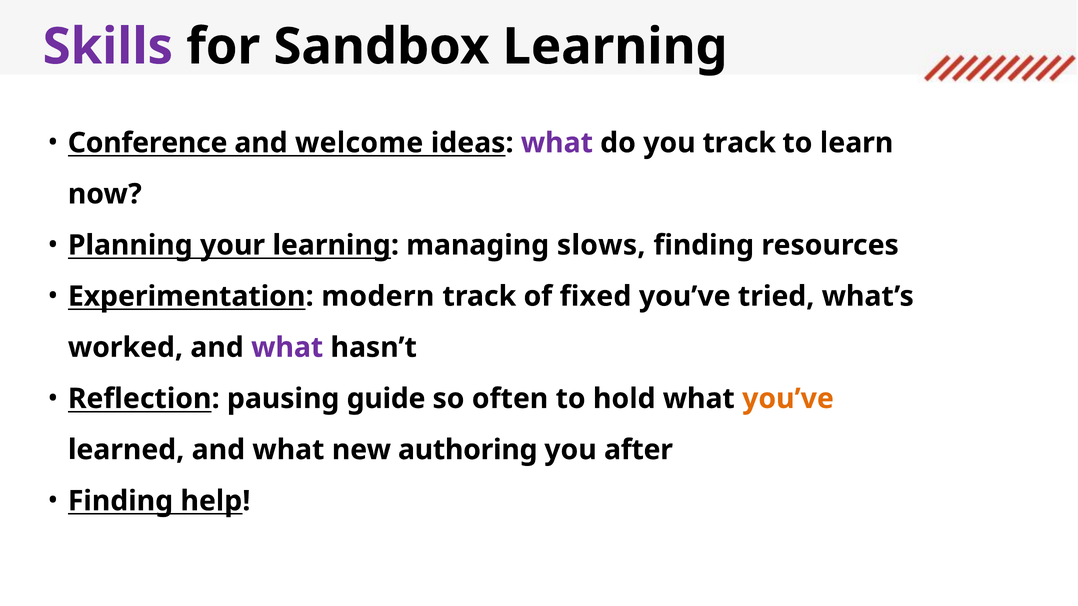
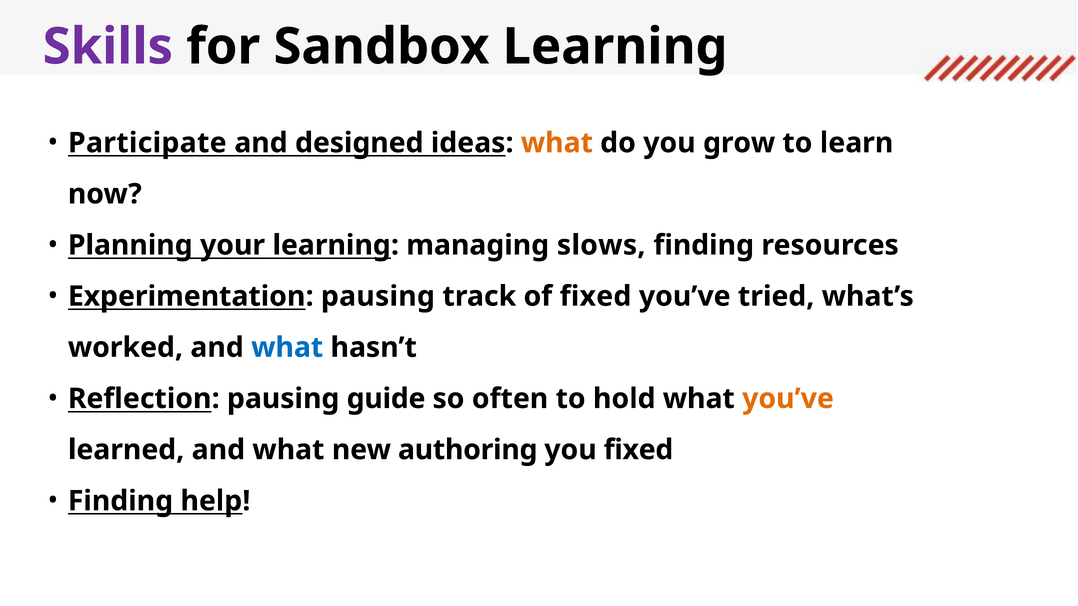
Conference: Conference -> Participate (147, 143)
welcome: welcome -> designed (359, 143)
what colour: purple -> orange (557, 143)
you track: track -> grow (739, 143)
Experimentation modern: modern -> pausing (378, 297)
what colour: purple -> blue (287, 348)
you after: after -> fixed (638, 450)
